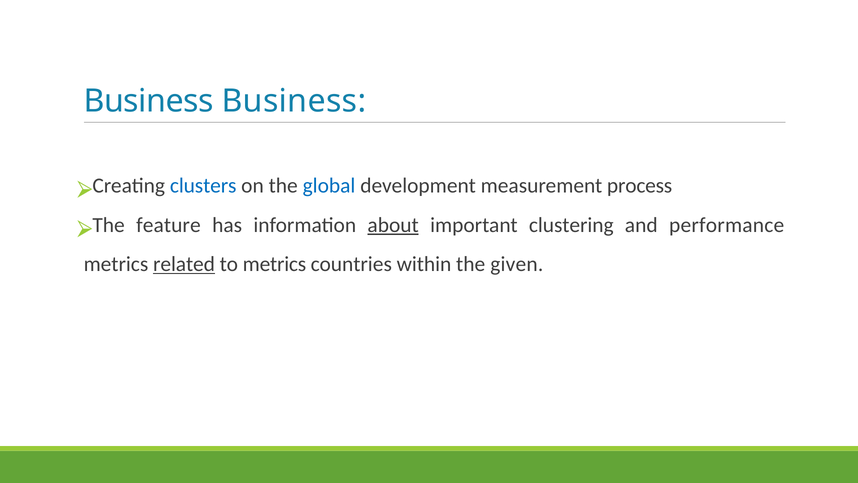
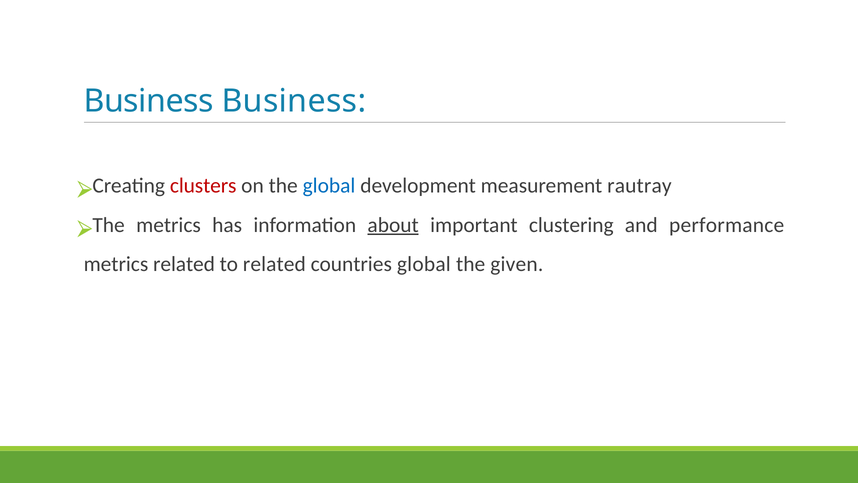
clusters colour: blue -> red (203, 186)
process: process -> rautray (639, 186)
The feature: feature -> metrics (168, 225)
related underline: present -> none (184, 264)
to metrics: metrics -> related (274, 264)
countries within: within -> global (424, 264)
